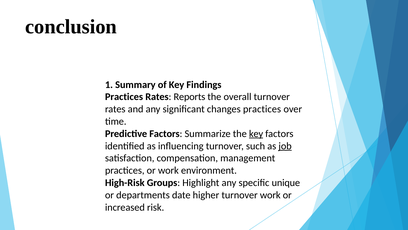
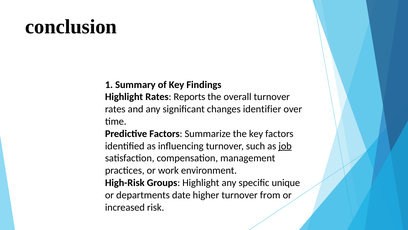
Practices: Practices -> Highlight (124, 97)
changes practices: practices -> identifier (262, 109)
key underline: present -> none (256, 133)
turnover work: work -> from (270, 195)
